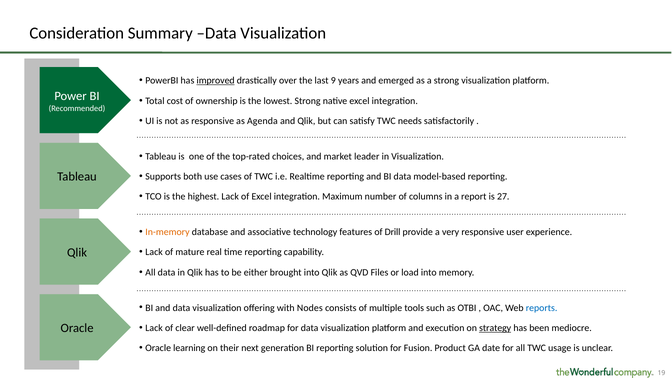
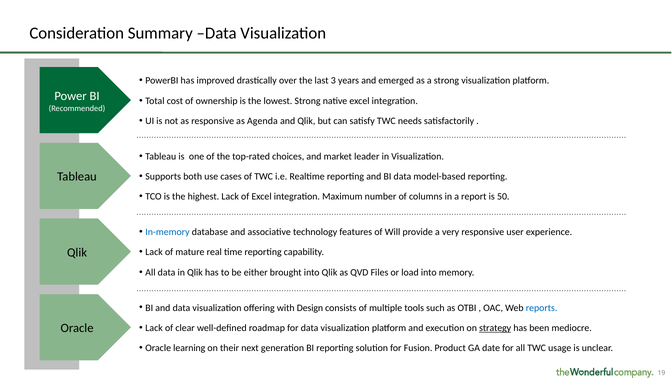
improved underline: present -> none (216, 81)
9: 9 -> 3 (333, 81)
27: 27 -> 50 (503, 197)
In-memory colour: orange -> blue (167, 232)
Drill: Drill -> Will (393, 232)
Nodes: Nodes -> Design (310, 308)
